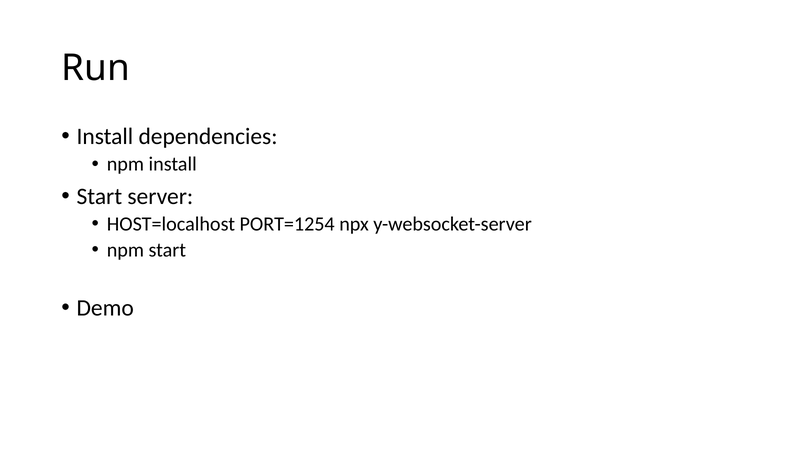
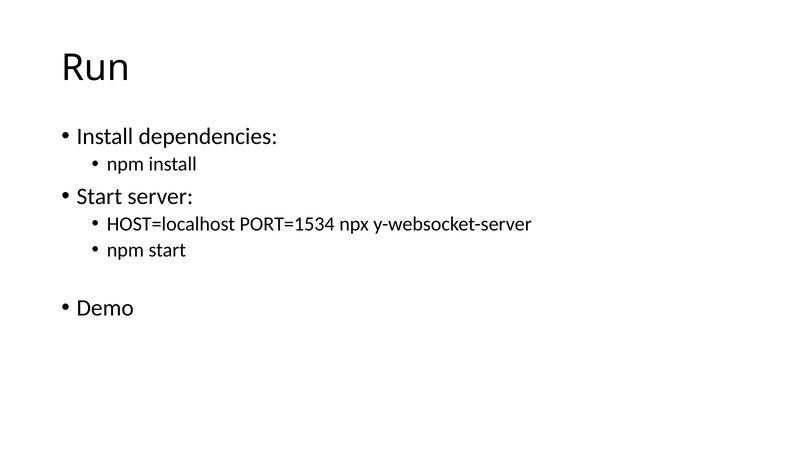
PORT=1254: PORT=1254 -> PORT=1534 (287, 224)
